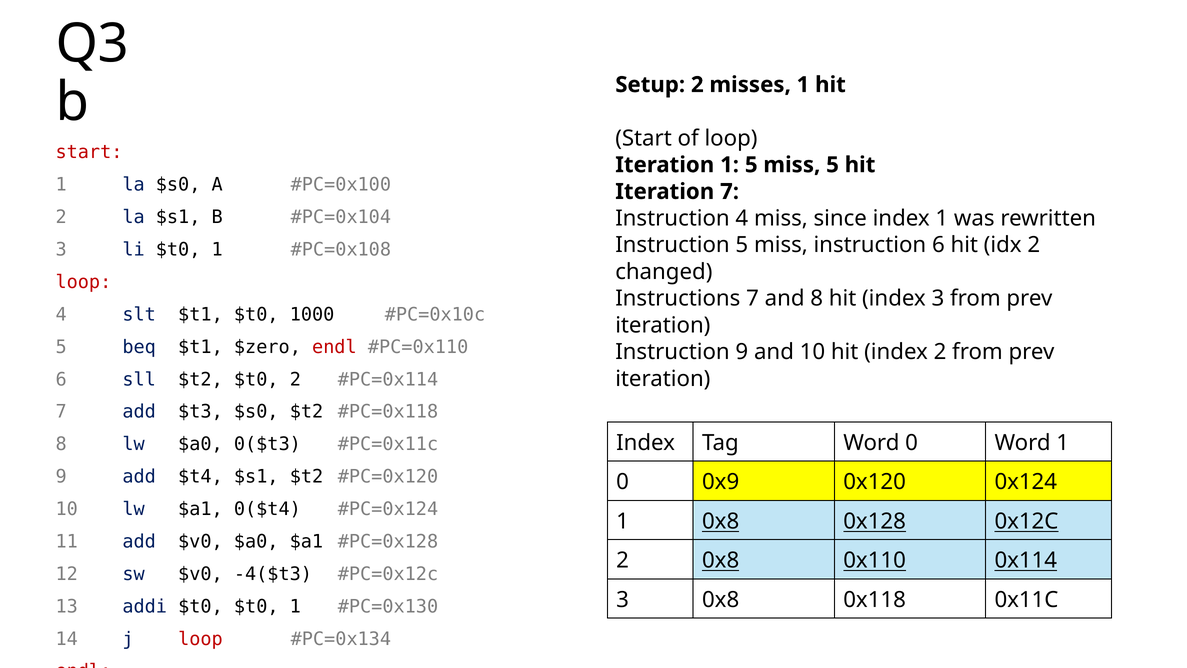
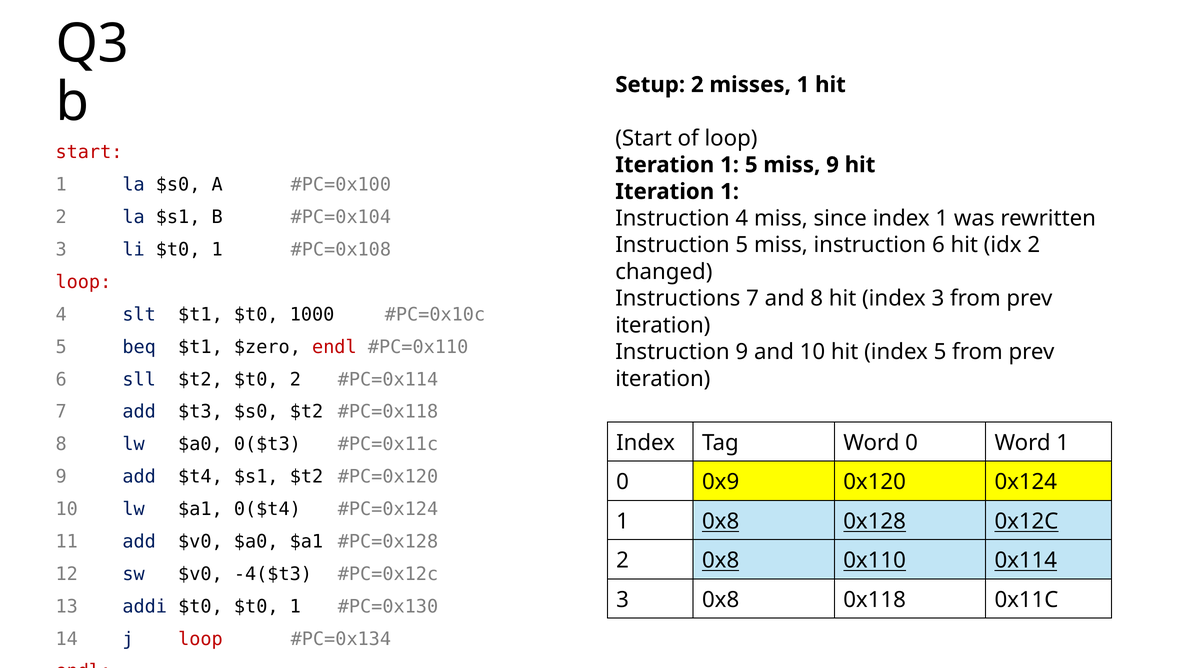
miss 5: 5 -> 9 (833, 165)
7: 7 -> 1 (730, 192)
index 2: 2 -> 5 (940, 352)
